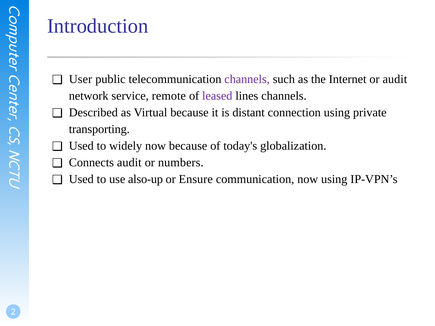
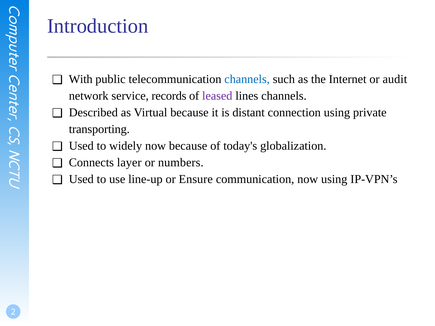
User: User -> With (81, 79)
channels colour: purple -> blue (247, 79)
remote: remote -> records (169, 96)
Connects audit: audit -> layer (129, 163)
also-up: also-up -> line-up (145, 179)
